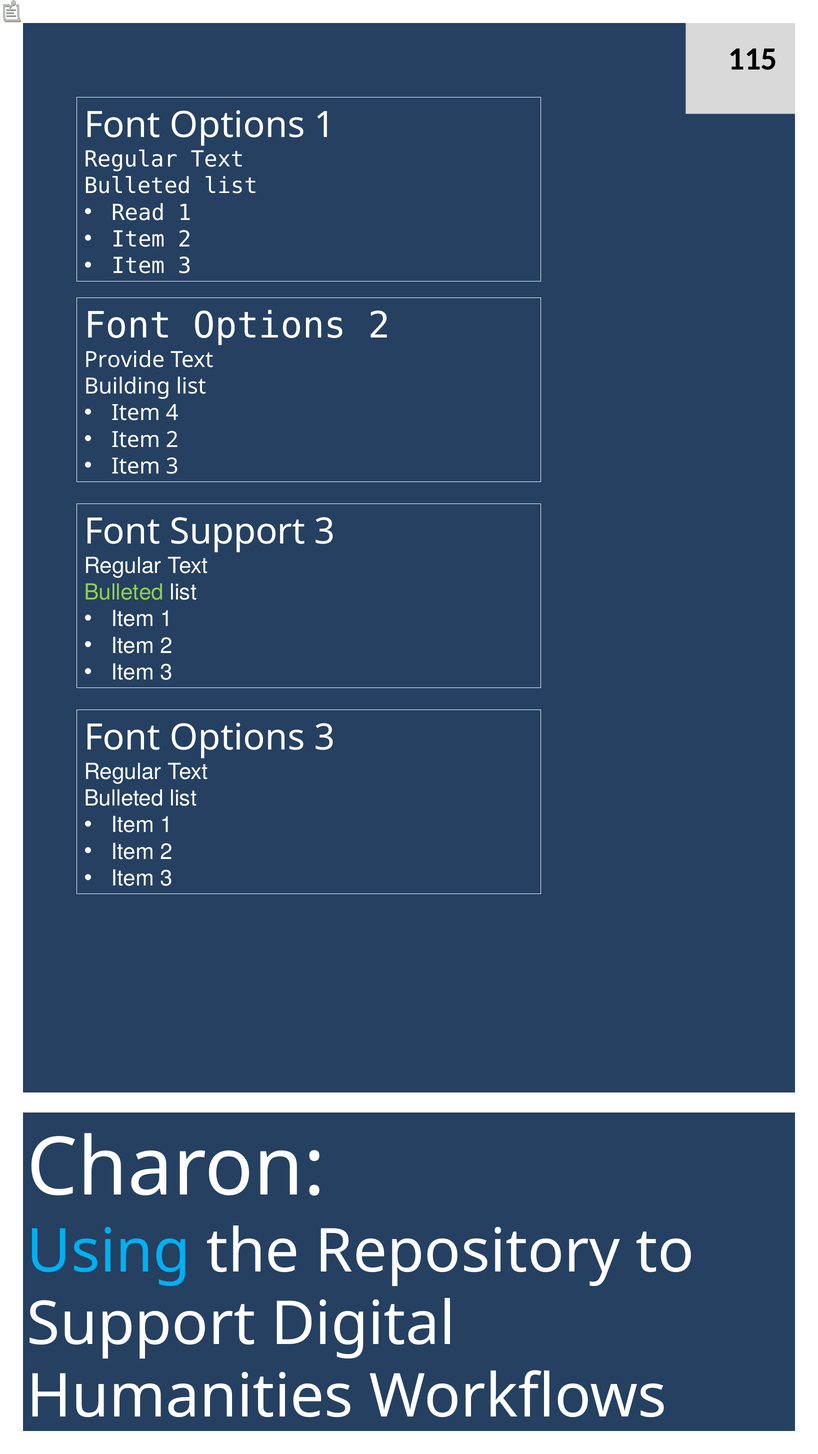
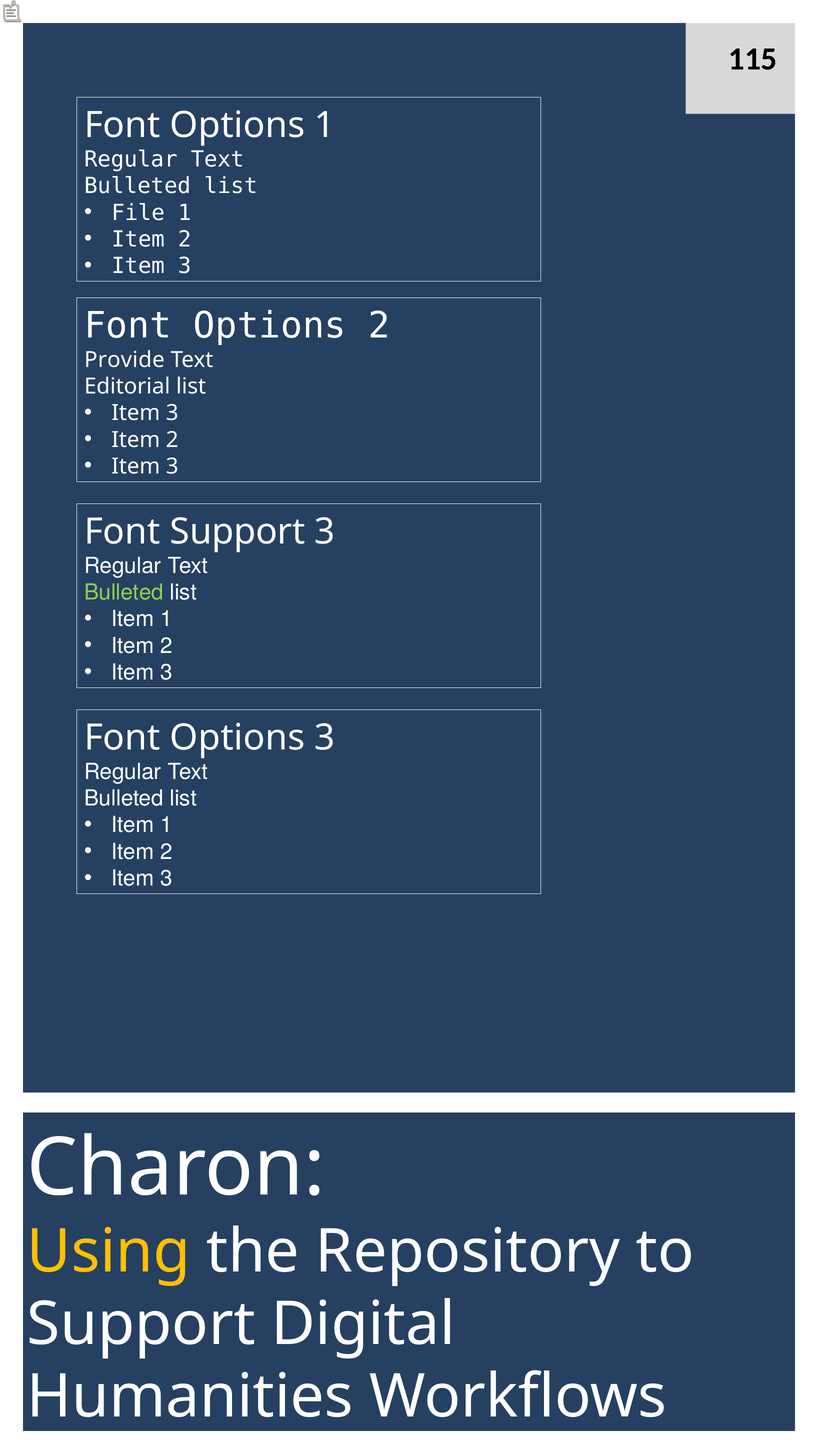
Read: Read -> File (138, 213)
Building: Building -> Editorial (127, 386)
4: 4 -> 3 (172, 413)
Using colour: light blue -> yellow (109, 1252)
